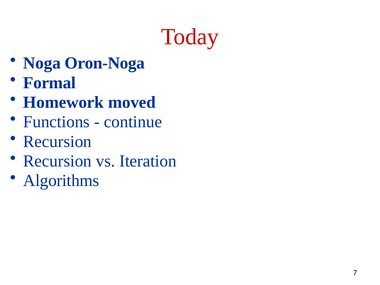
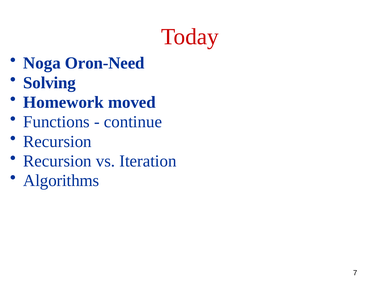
Oron-Noga: Oron-Noga -> Oron-Need (105, 63)
Formal: Formal -> Solving (50, 83)
